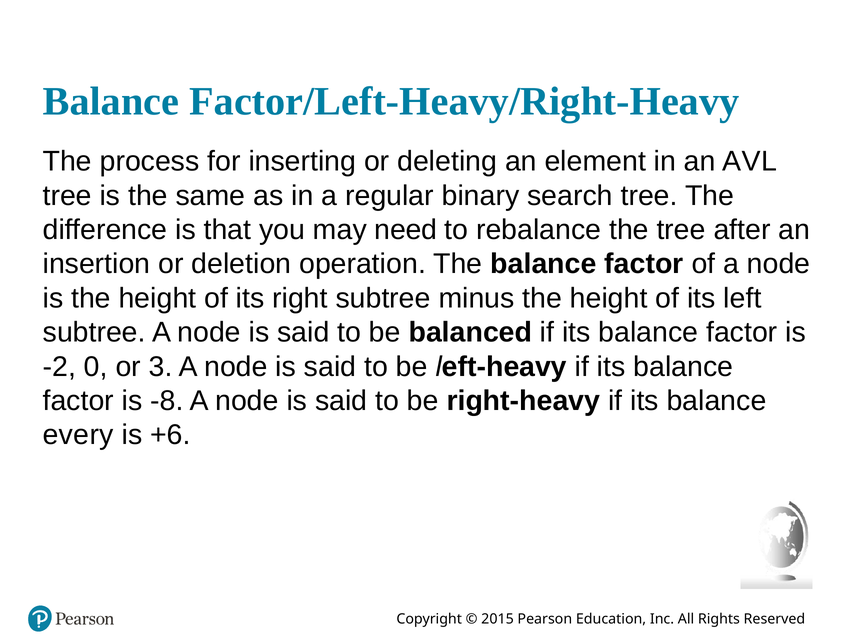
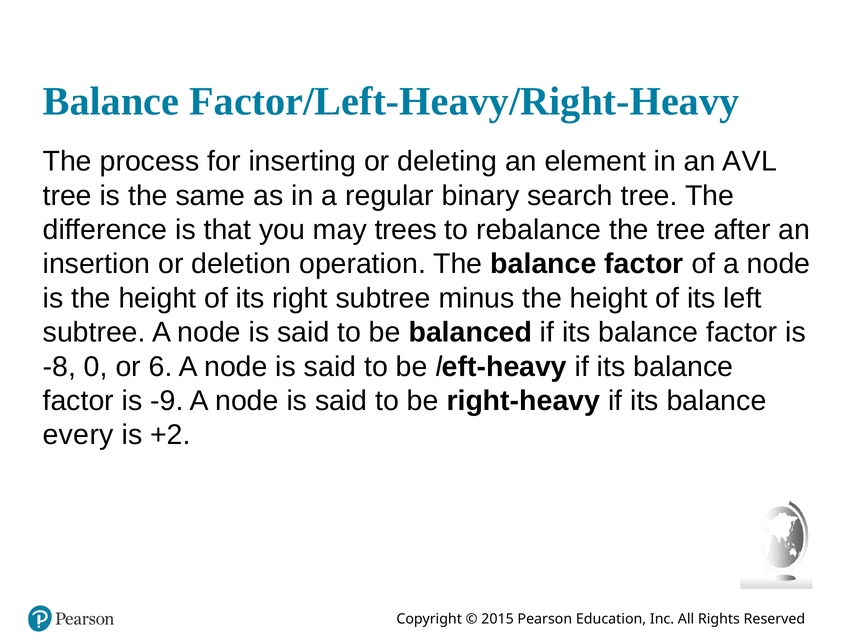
need: need -> trees (406, 230)
-2: -2 -> -8 (59, 367)
3: 3 -> 6 (161, 367)
-8: -8 -> -9 (167, 401)
+6: +6 -> +2 (170, 435)
